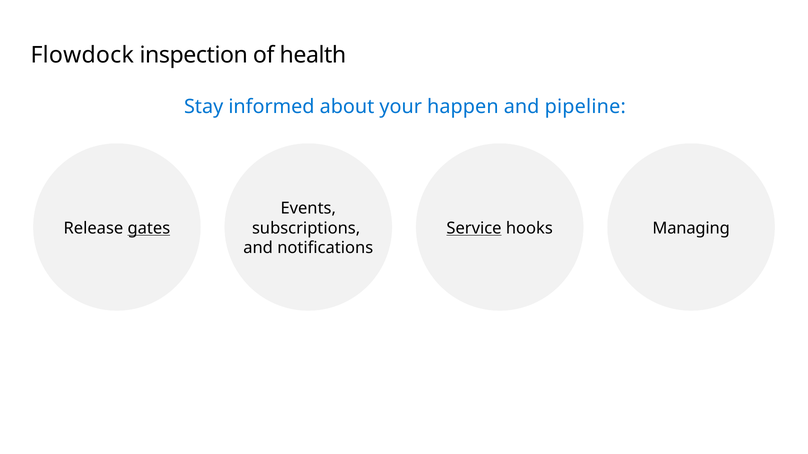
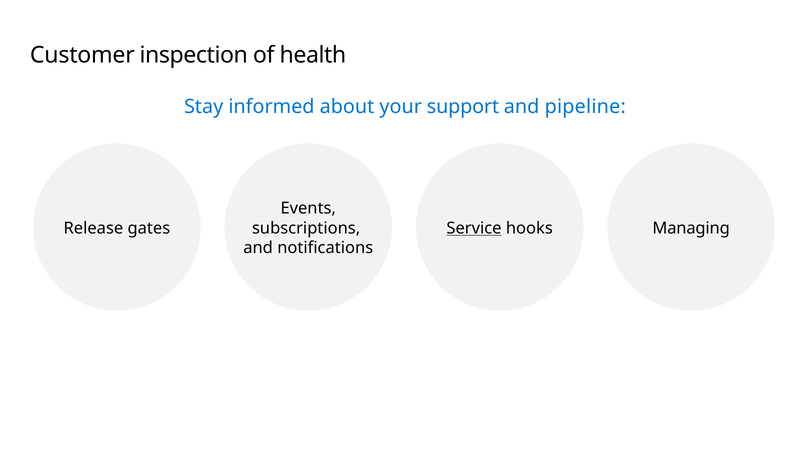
Flowdock: Flowdock -> Customer (82, 55)
happen: happen -> support (463, 107)
gates underline: present -> none (149, 228)
